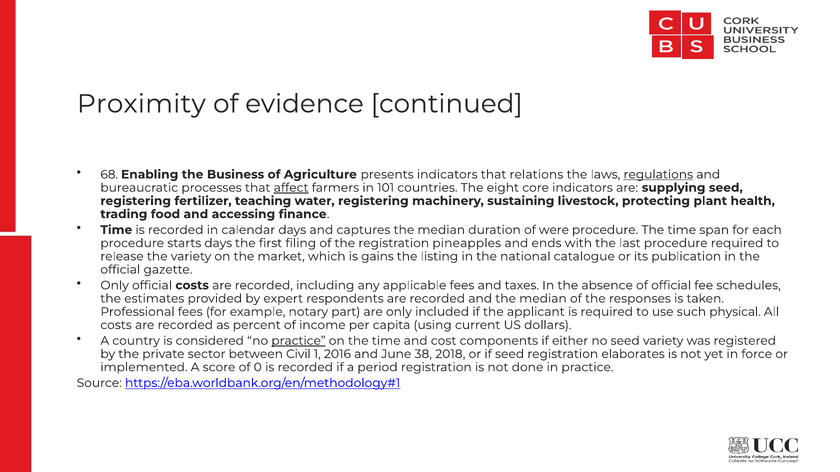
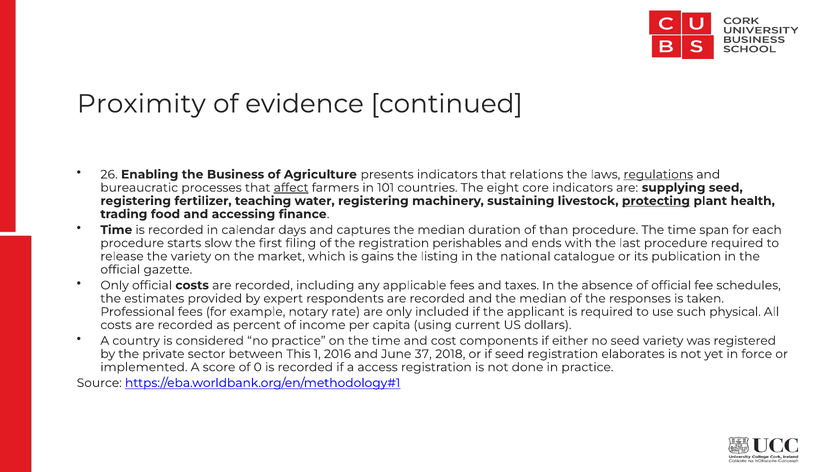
68: 68 -> 26 (109, 175)
protecting underline: none -> present (656, 201)
were: were -> than (554, 230)
starts days: days -> slow (218, 243)
pineapples: pineapples -> perishables (467, 243)
part: part -> rate (346, 312)
practice underline: present -> none (298, 341)
Civil: Civil -> This (298, 354)
38: 38 -> 37 (423, 354)
period: period -> access (378, 368)
